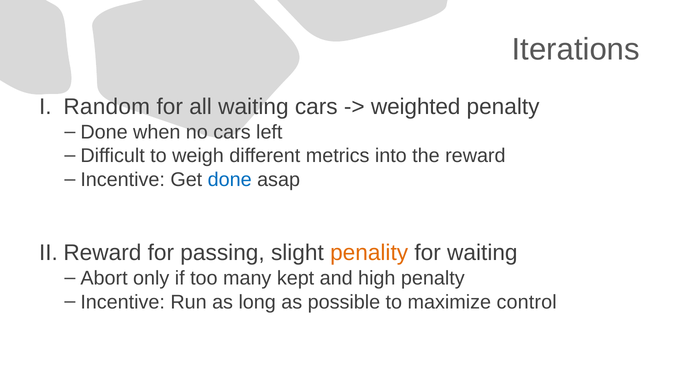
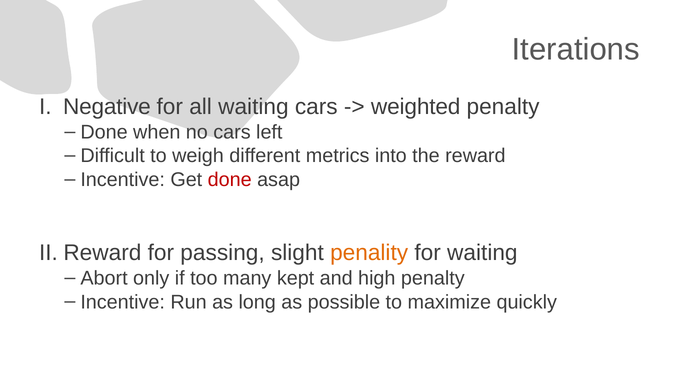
Random: Random -> Negative (107, 107)
done colour: blue -> red (230, 180)
control: control -> quickly (527, 302)
